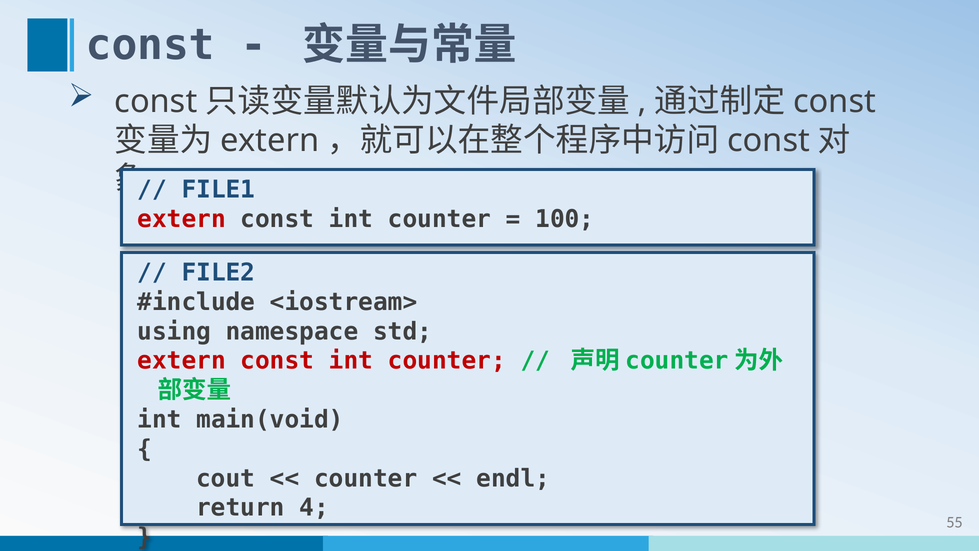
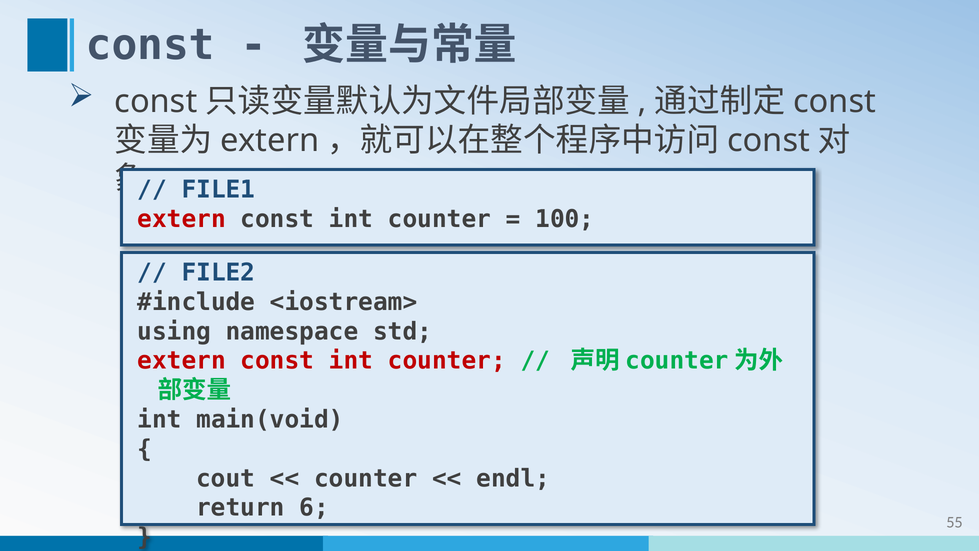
4: 4 -> 6 (314, 508)
